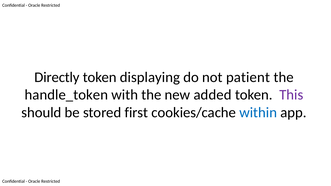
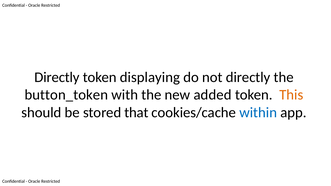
not patient: patient -> directly (248, 77)
handle_token: handle_token -> button_token (66, 95)
This colour: purple -> orange (291, 95)
first: first -> that (136, 113)
